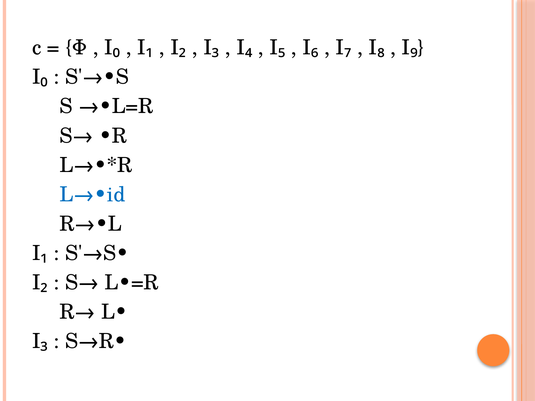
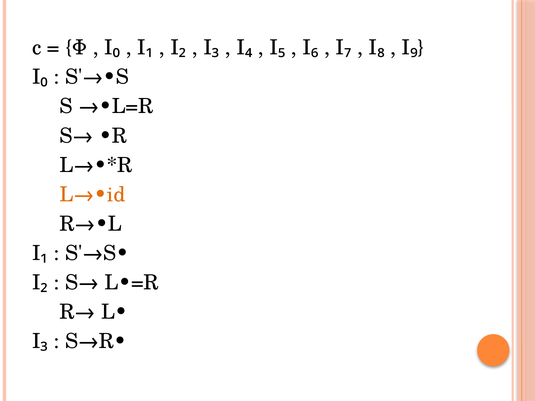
L→•id colour: blue -> orange (92, 195)
